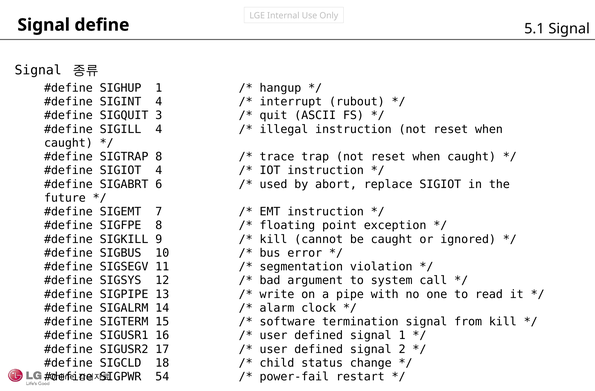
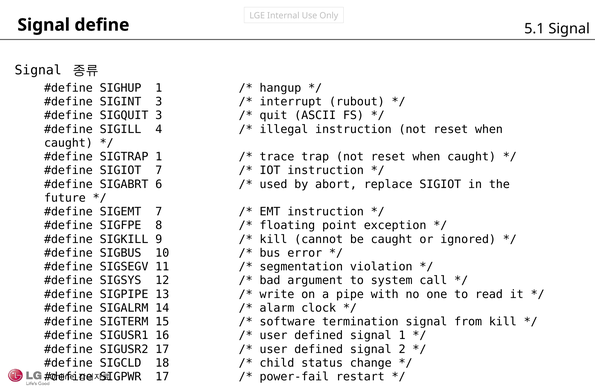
SIGINT 4: 4 -> 3 (159, 102)
SIGTRAP 8: 8 -> 1 (159, 157)
SIGIOT 4: 4 -> 7 (159, 170)
SIGPWR 54: 54 -> 17 (162, 377)
